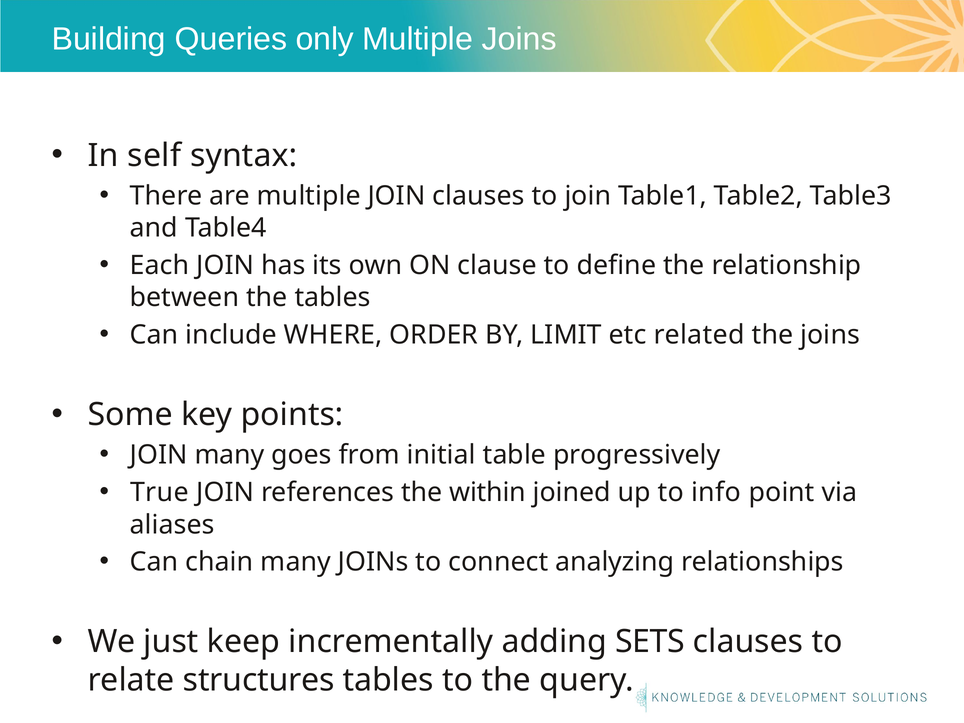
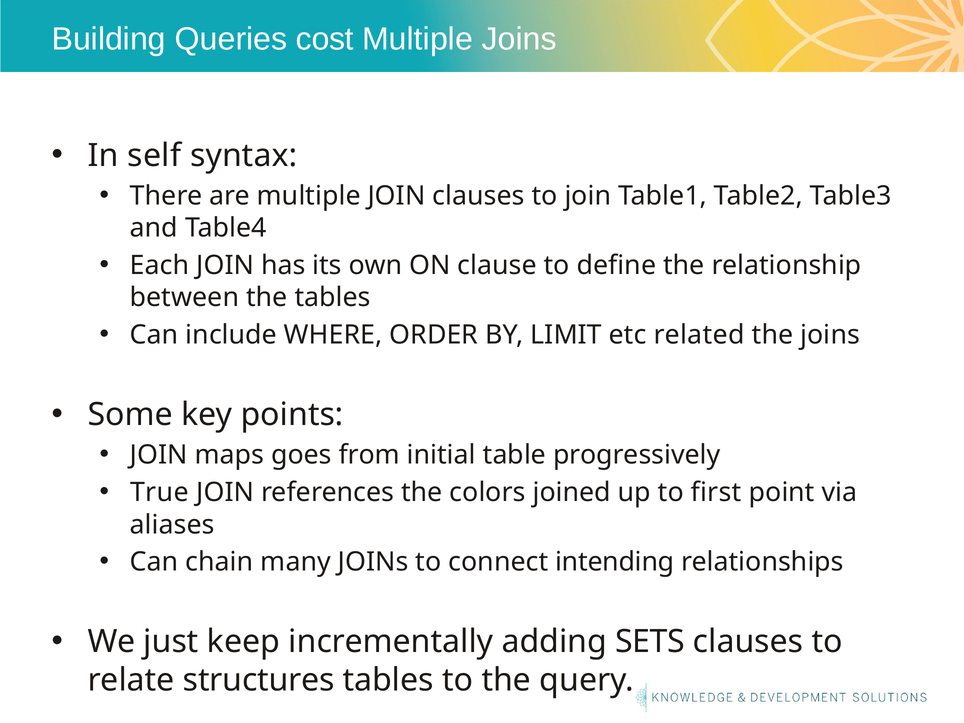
only: only -> cost (325, 39)
JOIN many: many -> maps (229, 455)
within: within -> colors (488, 493)
info: info -> first (716, 493)
analyzing: analyzing -> intending (615, 562)
